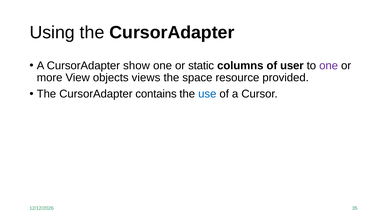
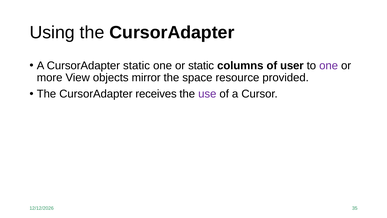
CursorAdapter show: show -> static (137, 65)
views: views -> mirror (146, 78)
contains: contains -> receives (156, 94)
use colour: blue -> purple (207, 94)
